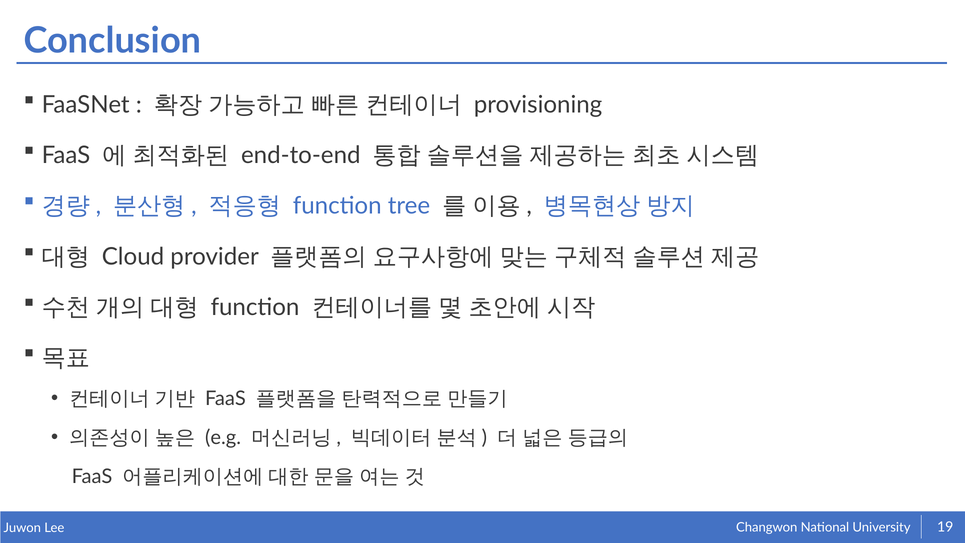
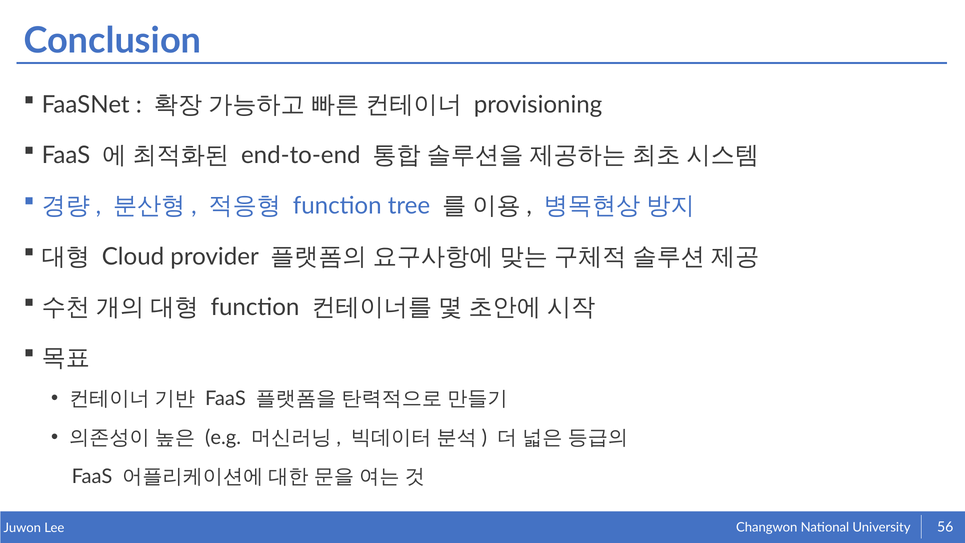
19: 19 -> 56 (945, 527)
